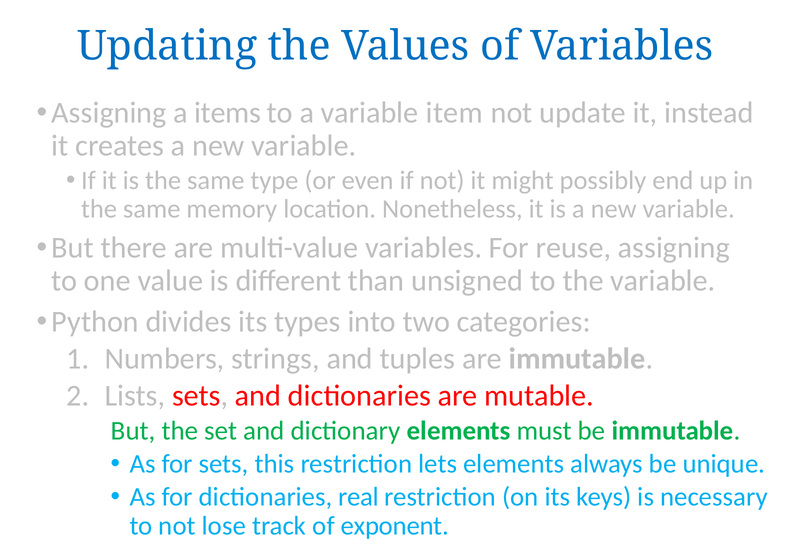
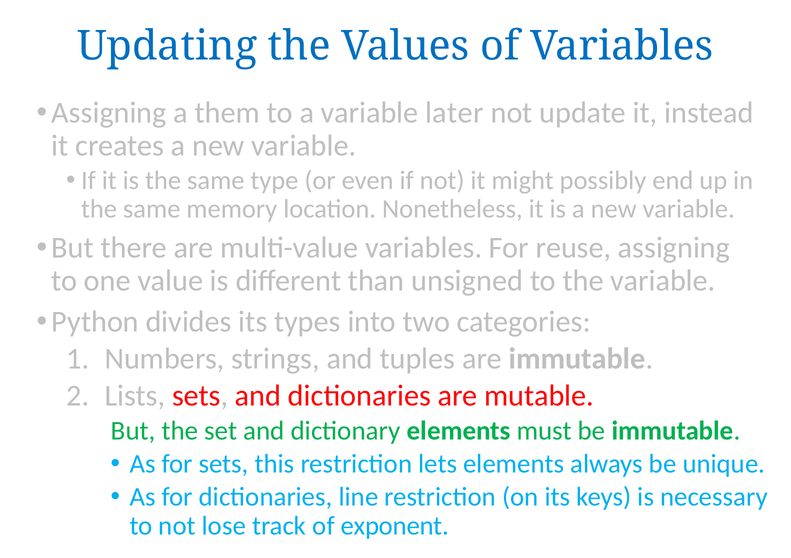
items: items -> them (227, 113)
item: item -> later (454, 113)
real: real -> line (358, 497)
